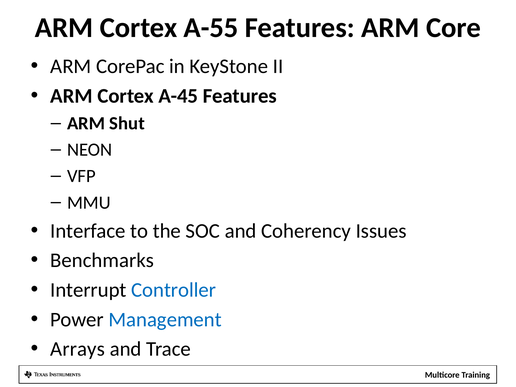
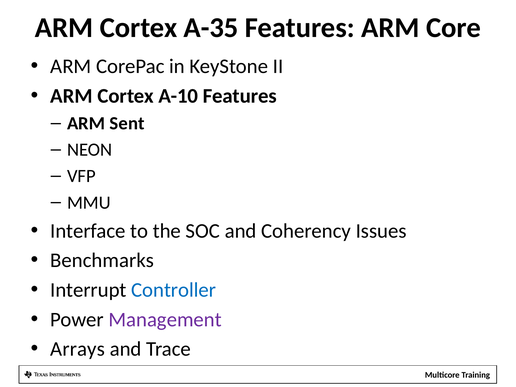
A-55: A-55 -> A-35 (211, 28)
A-45: A-45 -> A-10 (178, 96)
Shut: Shut -> Sent (127, 123)
Management colour: blue -> purple (165, 320)
